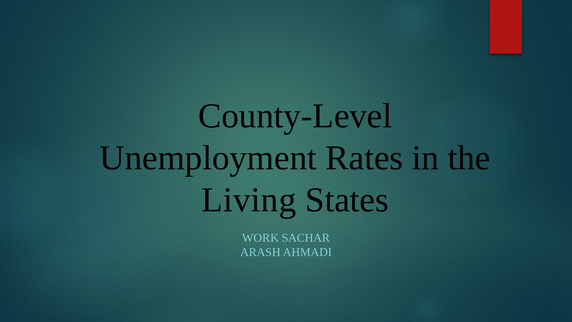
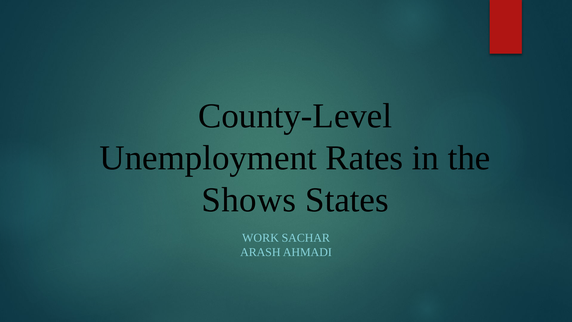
Living: Living -> Shows (249, 200)
